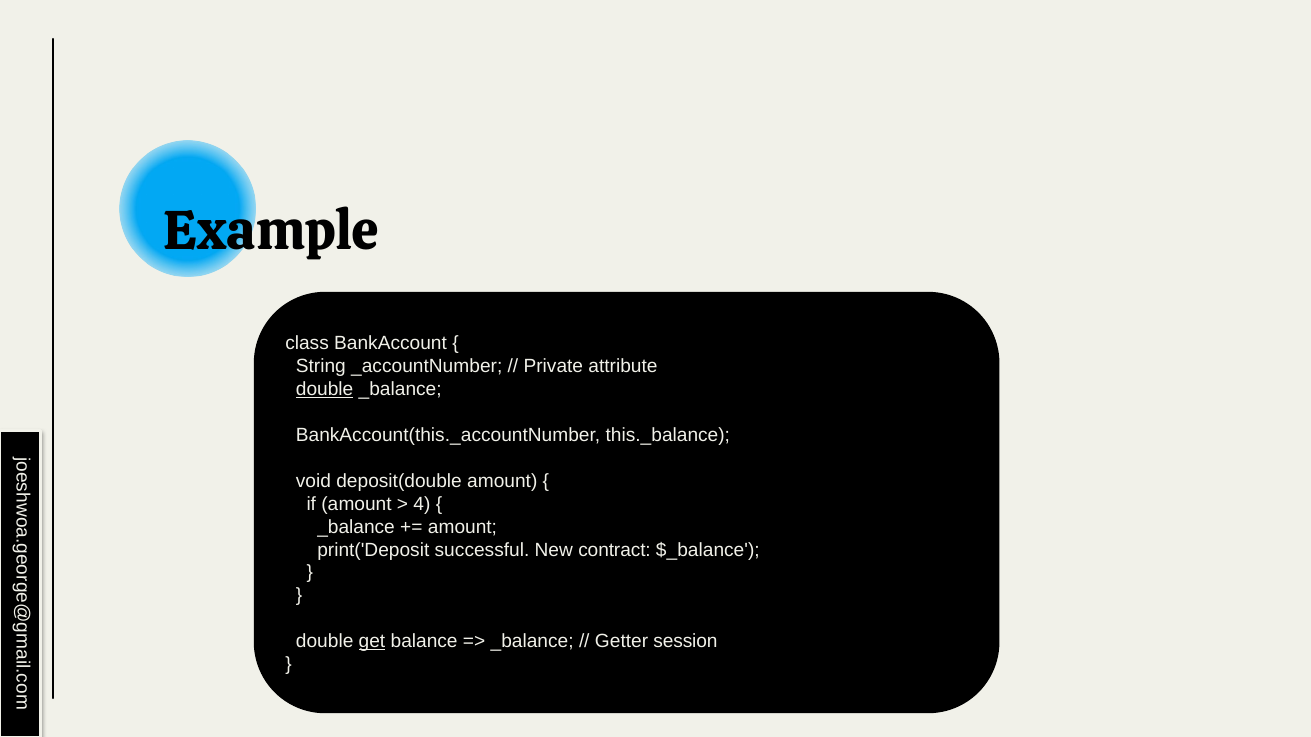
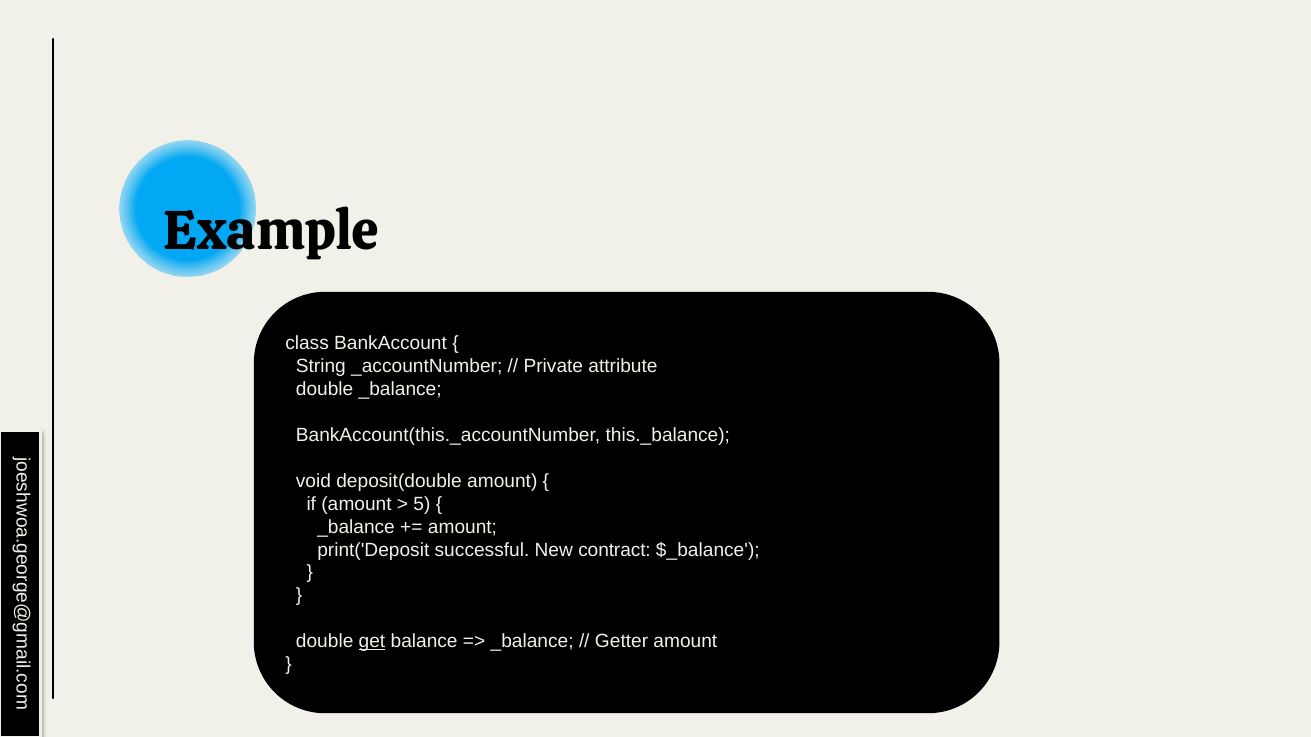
double underline: present -> none (325, 389)
4: 4 -> 5 (422, 504)
Getter session: session -> amount (685, 642)
